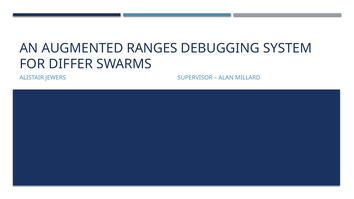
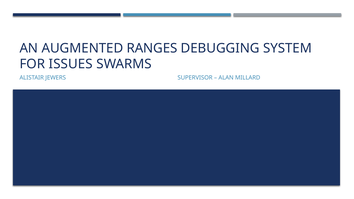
DIFFER: DIFFER -> ISSUES (71, 64)
